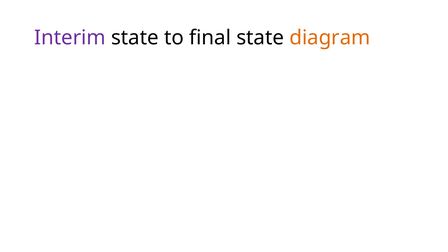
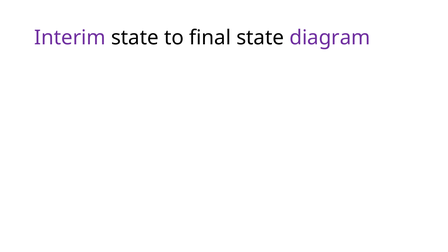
diagram colour: orange -> purple (330, 38)
